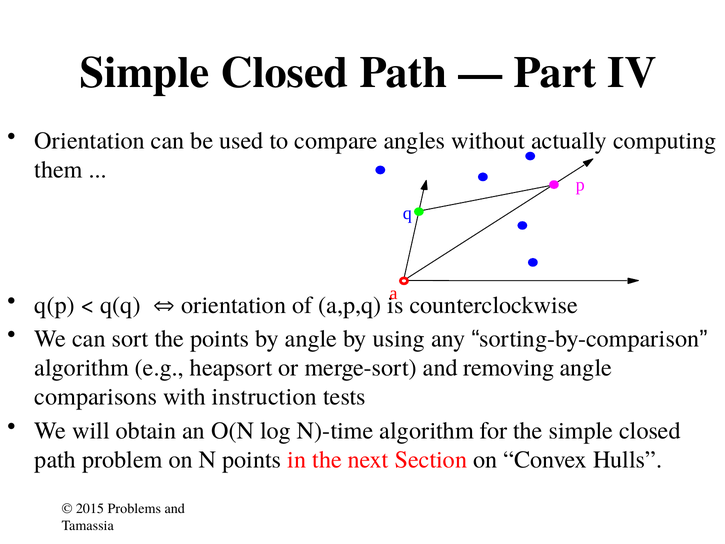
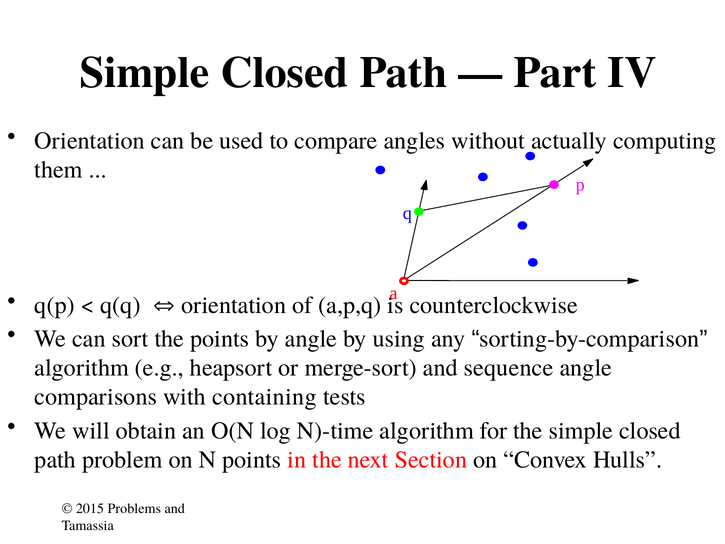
removing: removing -> sequence (509, 368)
instruction: instruction -> containing (264, 397)
